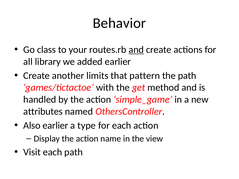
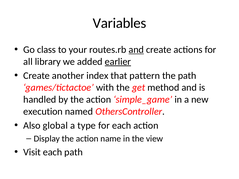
Behavior: Behavior -> Variables (120, 23)
earlier underline: none -> present (118, 62)
limits: limits -> index (97, 76)
attributes: attributes -> execution (43, 112)
Also earlier: earlier -> global (55, 126)
